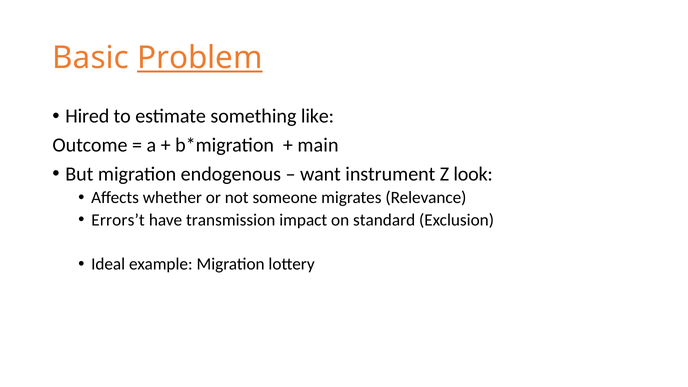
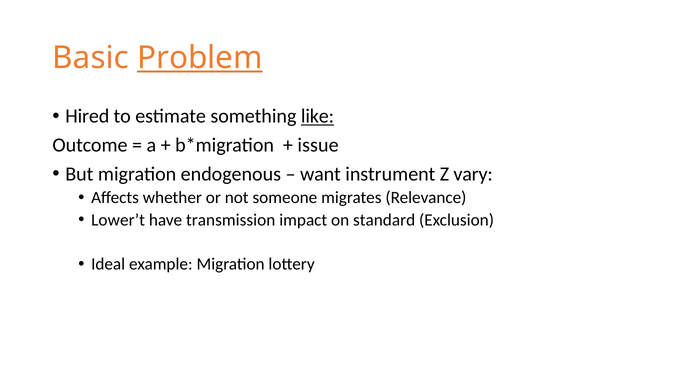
like underline: none -> present (317, 116)
main: main -> issue (318, 145)
look: look -> vary (473, 174)
Errors’t: Errors’t -> Lower’t (118, 220)
